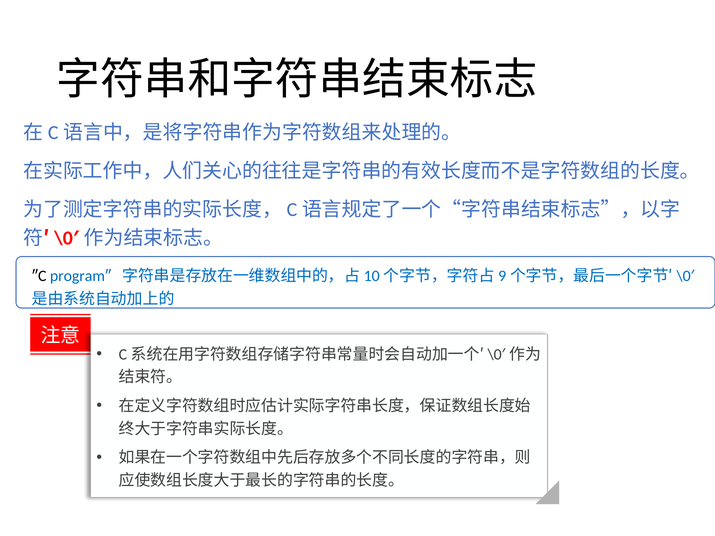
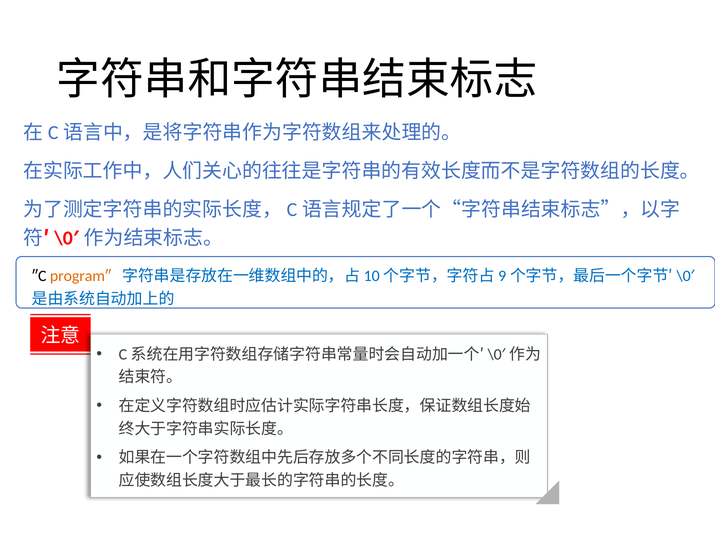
program″ colour: blue -> orange (81, 276)
